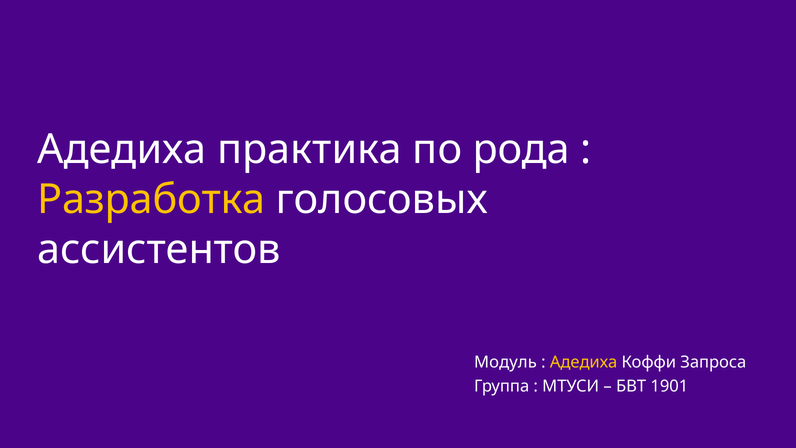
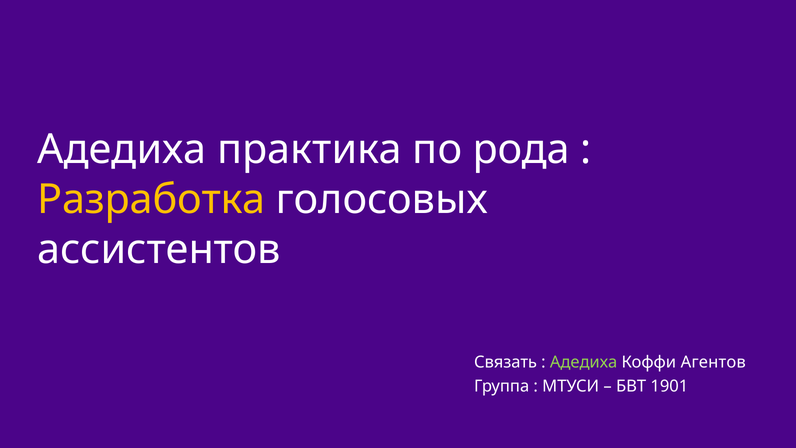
Модуль: Модуль -> Связать (506, 362)
Адедиха colour: yellow -> light green (584, 362)
Запроса: Запроса -> Агентов (713, 362)
